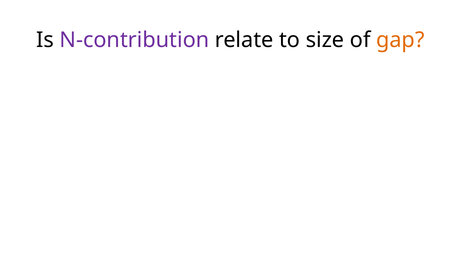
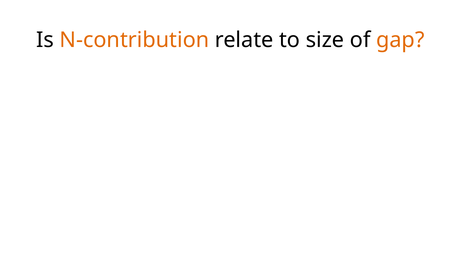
N-contribution colour: purple -> orange (134, 40)
